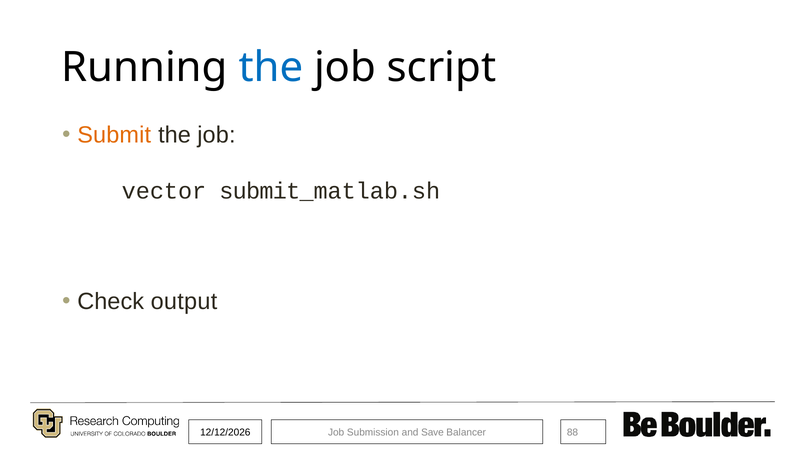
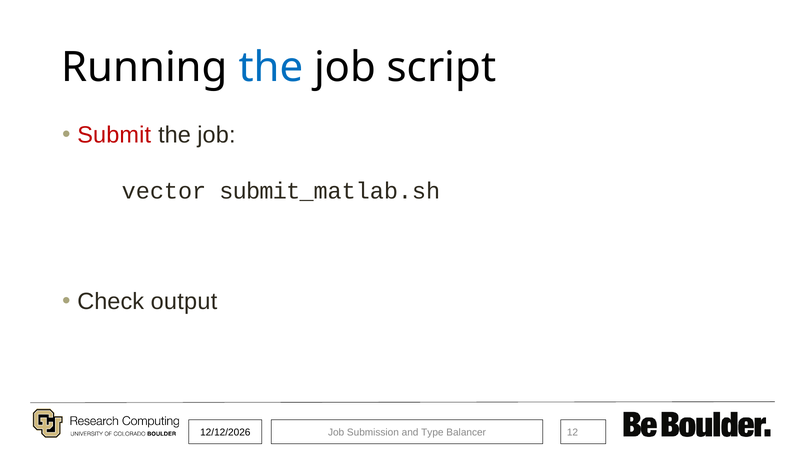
Submit colour: orange -> red (114, 135)
Save: Save -> Type (432, 432)
88: 88 -> 12 (572, 432)
